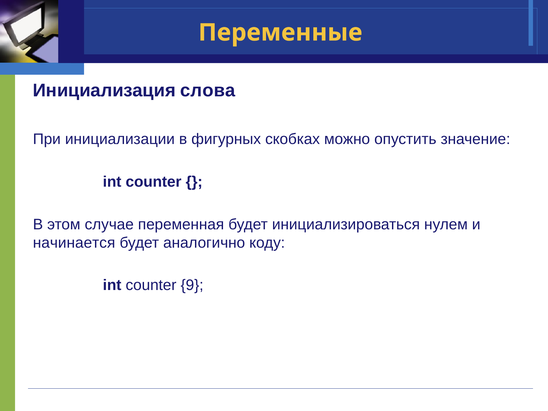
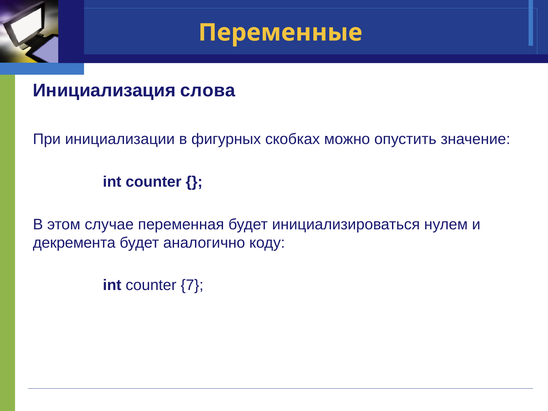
начинается: начинается -> декремента (74, 243)
9: 9 -> 7 (192, 285)
